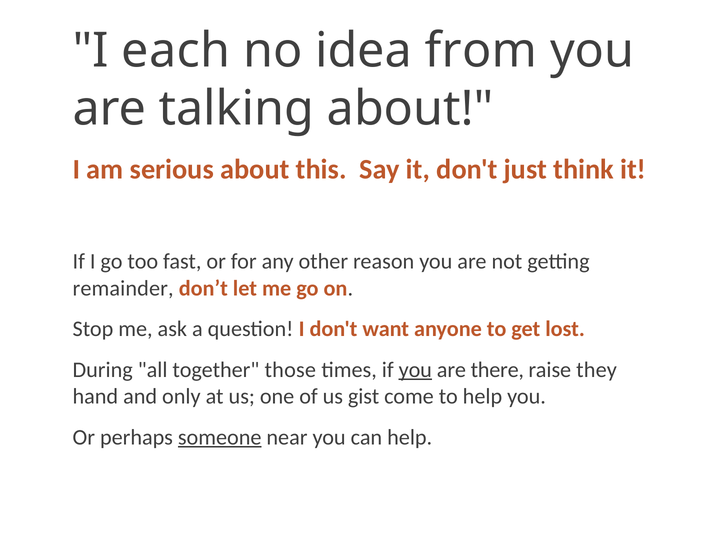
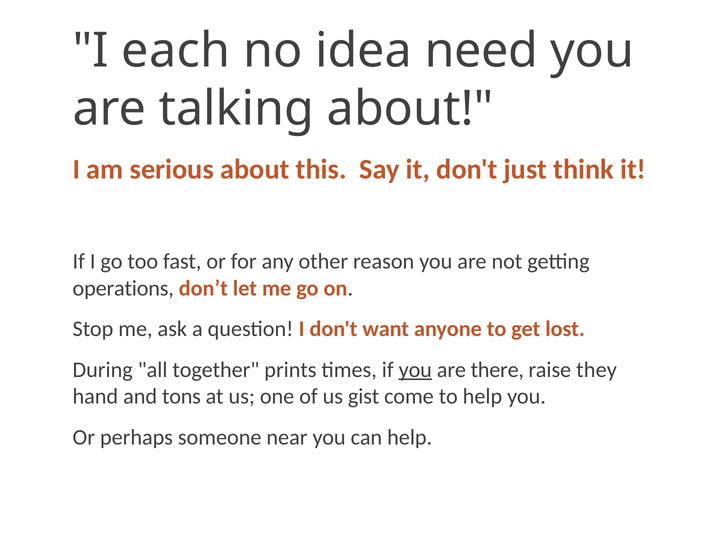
from: from -> need (481, 51)
remainder: remainder -> operations (123, 288)
those: those -> prints (290, 370)
only: only -> tons (181, 396)
someone underline: present -> none (220, 437)
